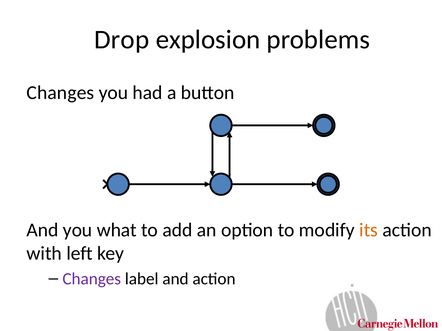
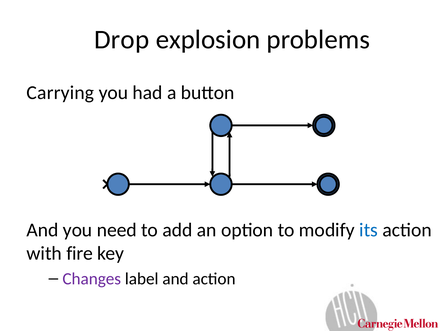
Changes: Changes -> Carrying (60, 93)
what: what -> need (117, 230)
its colour: orange -> blue (369, 230)
left: left -> fire (80, 254)
